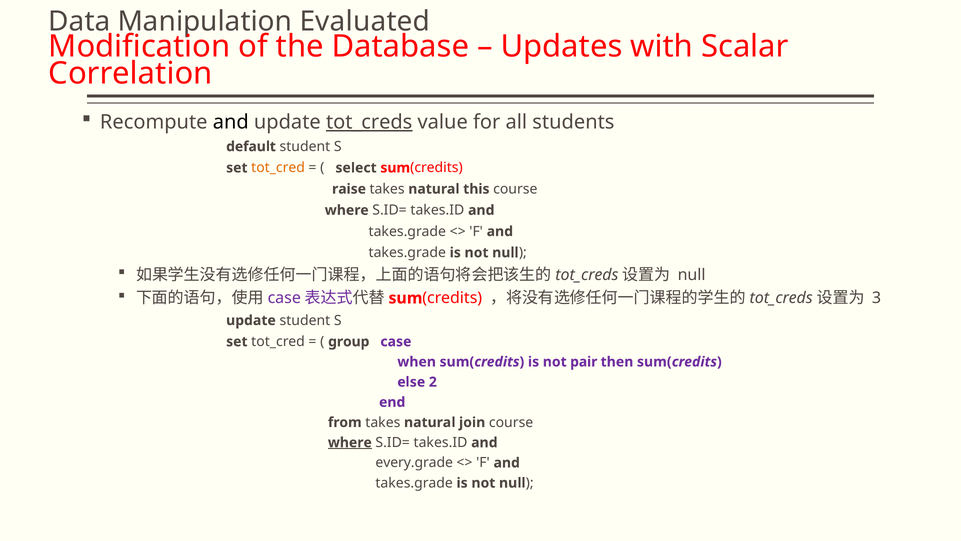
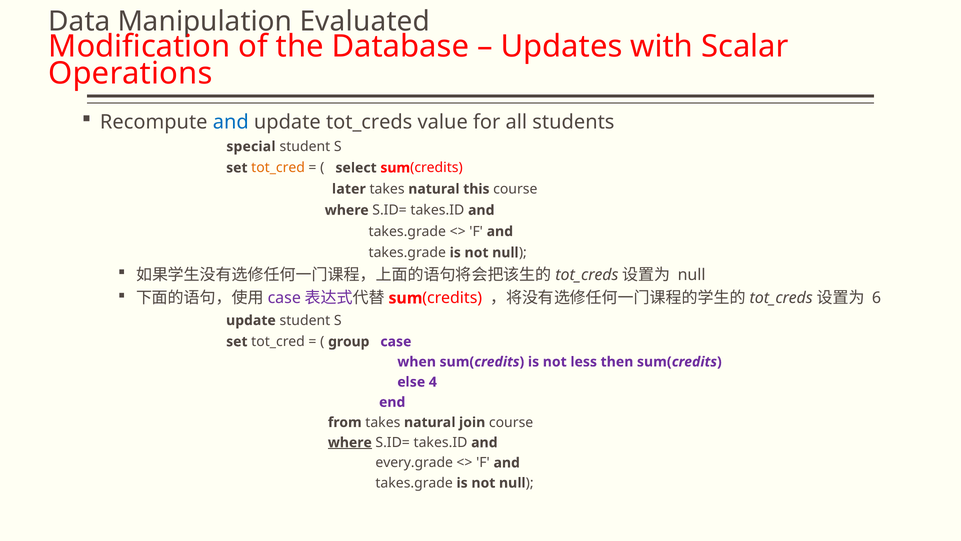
Correlation: Correlation -> Operations (130, 73)
and colour: black -> blue (231, 122)
tot_creds underline: present -> none (369, 122)
default: default -> special (251, 146)
raise: raise -> later (349, 189)
3: 3 -> 6 (877, 298)
pair: pair -> less (584, 362)
2: 2 -> 4 (433, 382)
